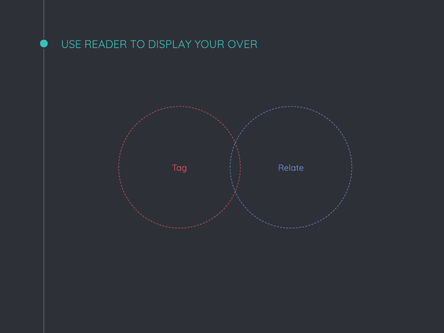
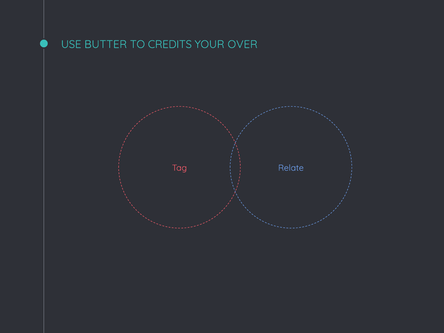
READER: READER -> BUTTER (106, 44)
DISPLAY: DISPLAY -> CREDITS (170, 44)
